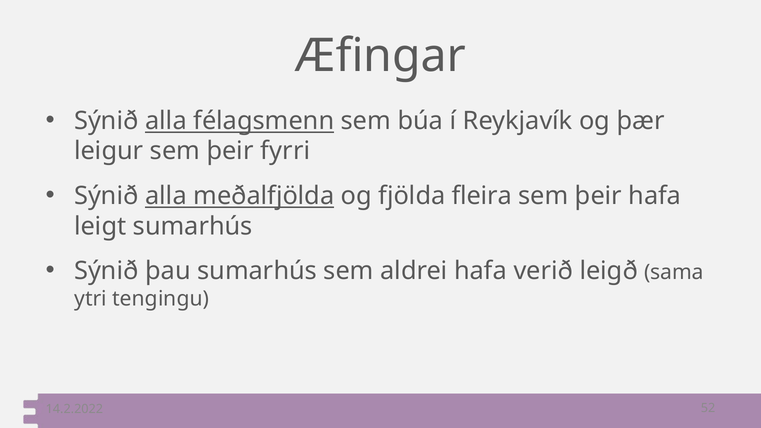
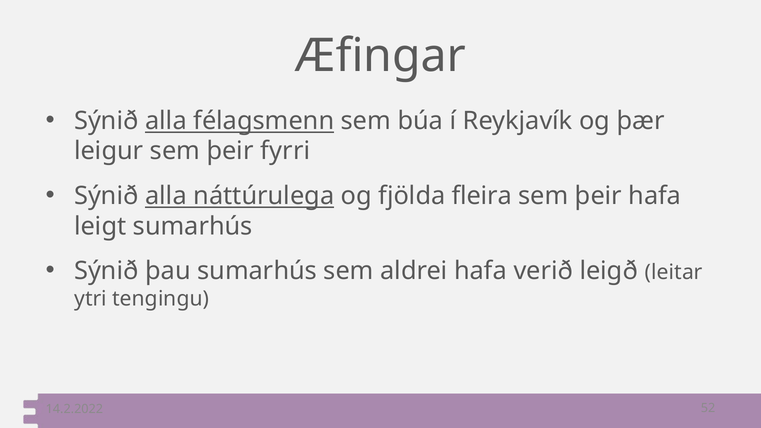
meðalfjölda: meðalfjölda -> náttúrulega (264, 196)
sama: sama -> leitar (674, 272)
